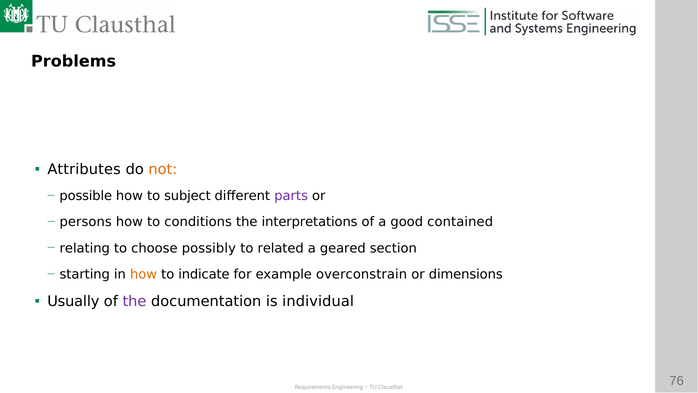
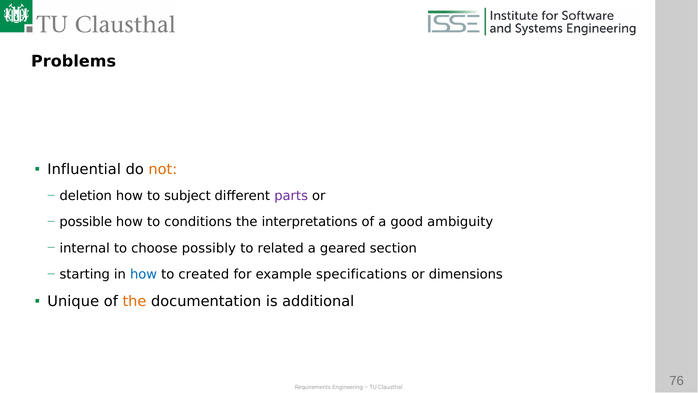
Attributes: Attributes -> Influential (84, 169)
possible: possible -> deletion (86, 196)
persons: persons -> possible (86, 222)
contained: contained -> ambiguity (460, 222)
relating: relating -> internal (85, 248)
how colour: orange -> blue (144, 274)
indicate: indicate -> created (204, 274)
overconstrain: overconstrain -> specifications (362, 274)
Usually: Usually -> Unique (73, 301)
the colour: purple -> orange (134, 301)
individual: individual -> additional (318, 301)
